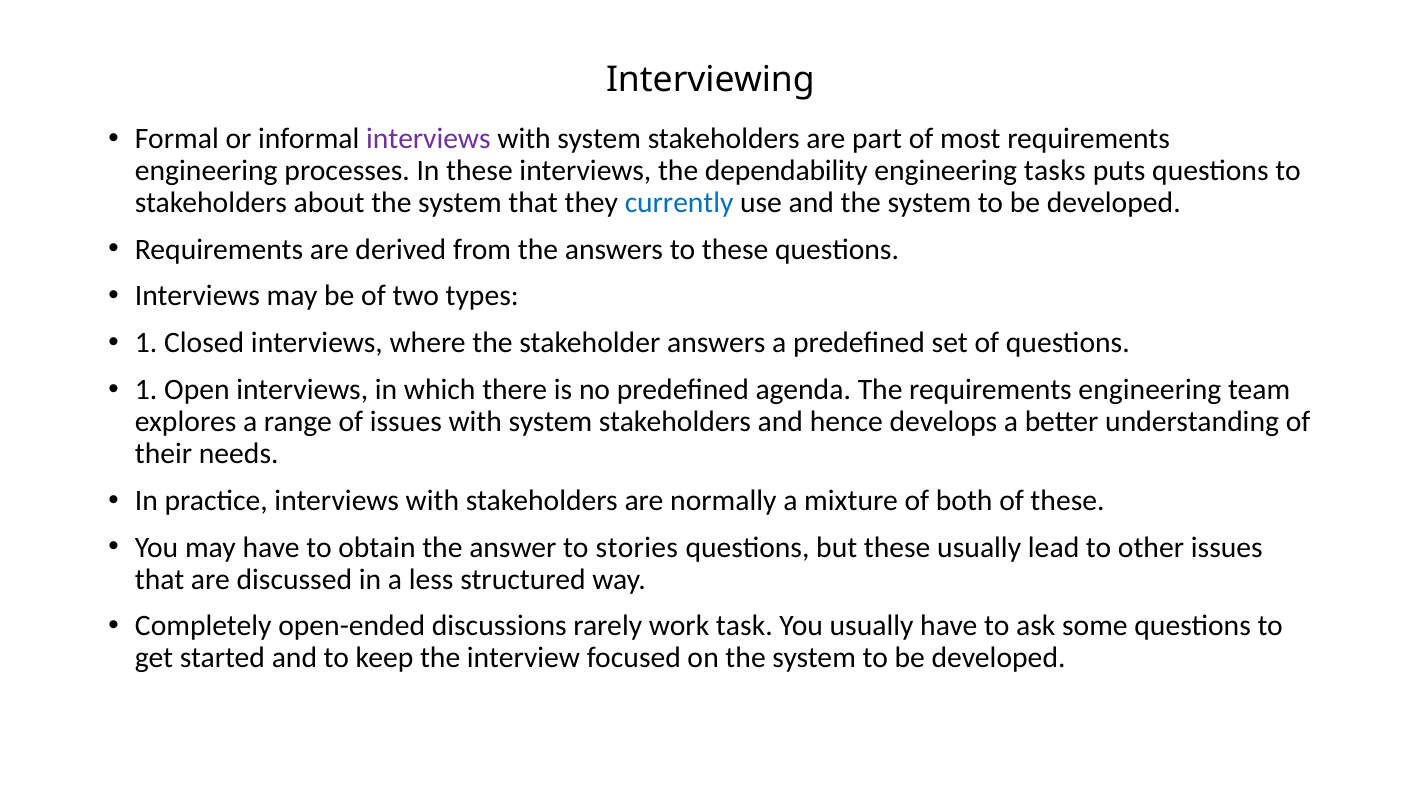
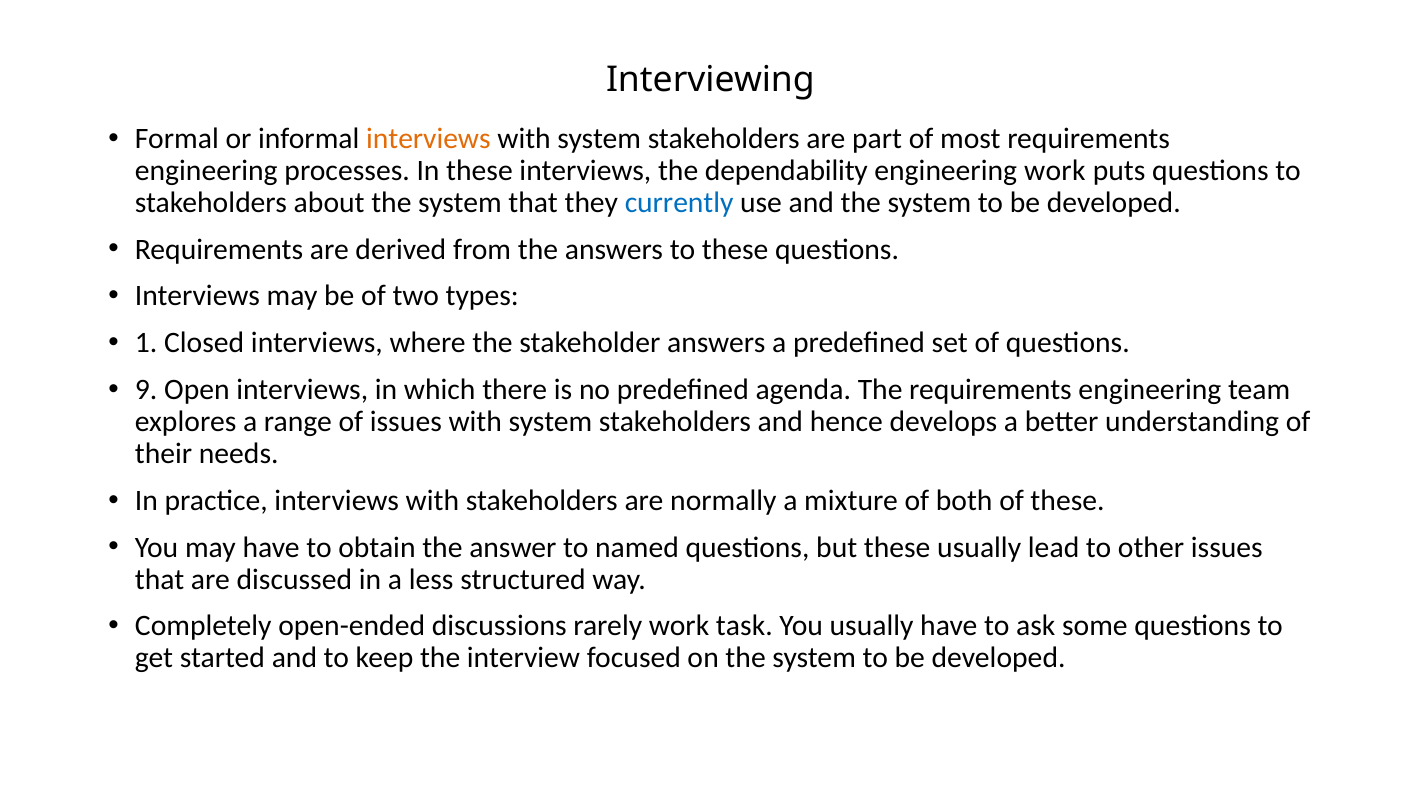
interviews colour: purple -> orange (428, 139)
engineering tasks: tasks -> work (1055, 171)
1: 1 -> 9 (146, 390)
stories: stories -> named (637, 548)
